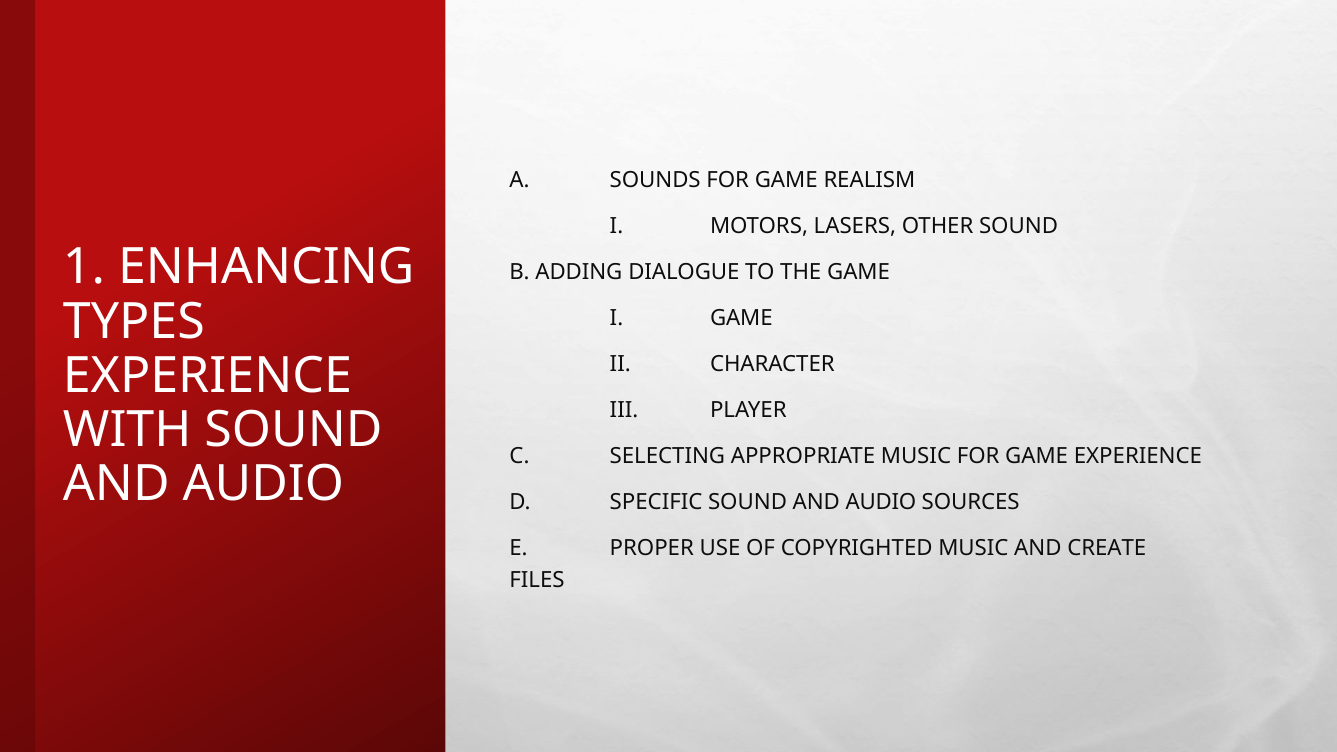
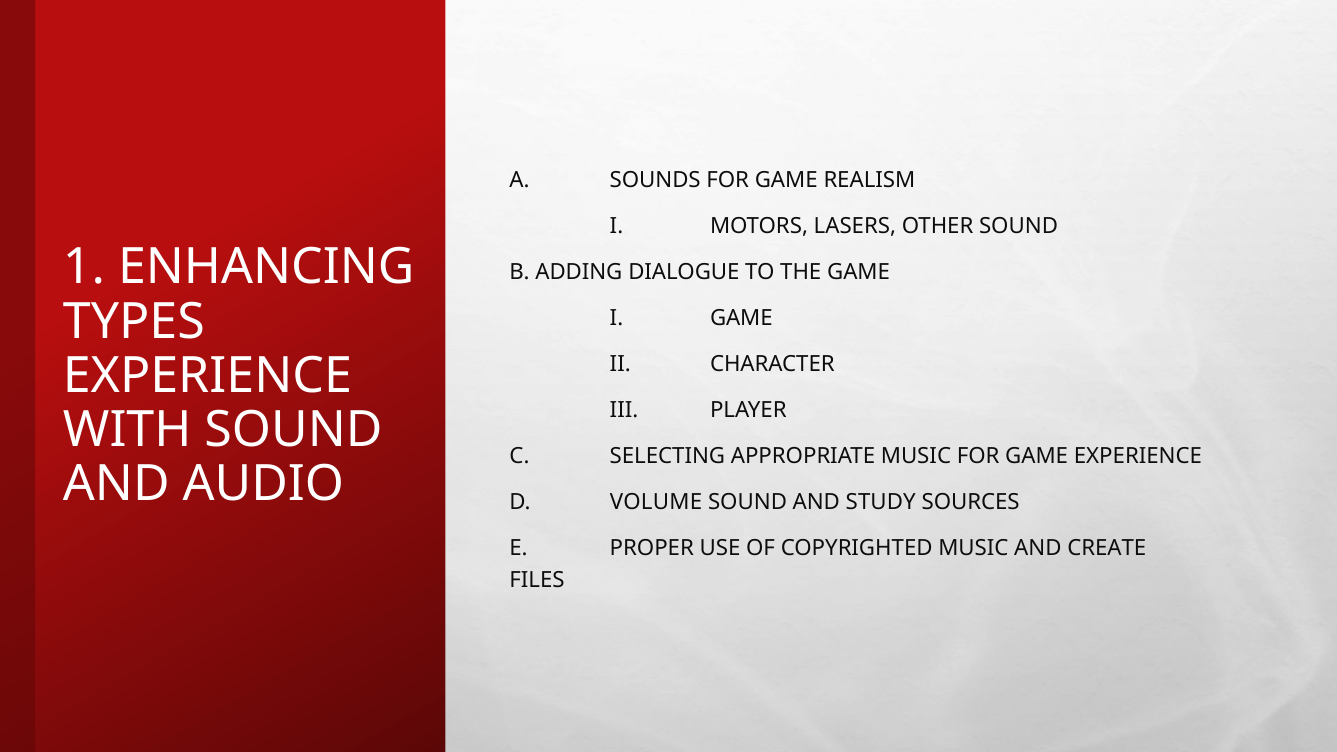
SPECIFIC: SPECIFIC -> VOLUME (656, 502)
AUDIO: AUDIO -> STUDY (881, 502)
